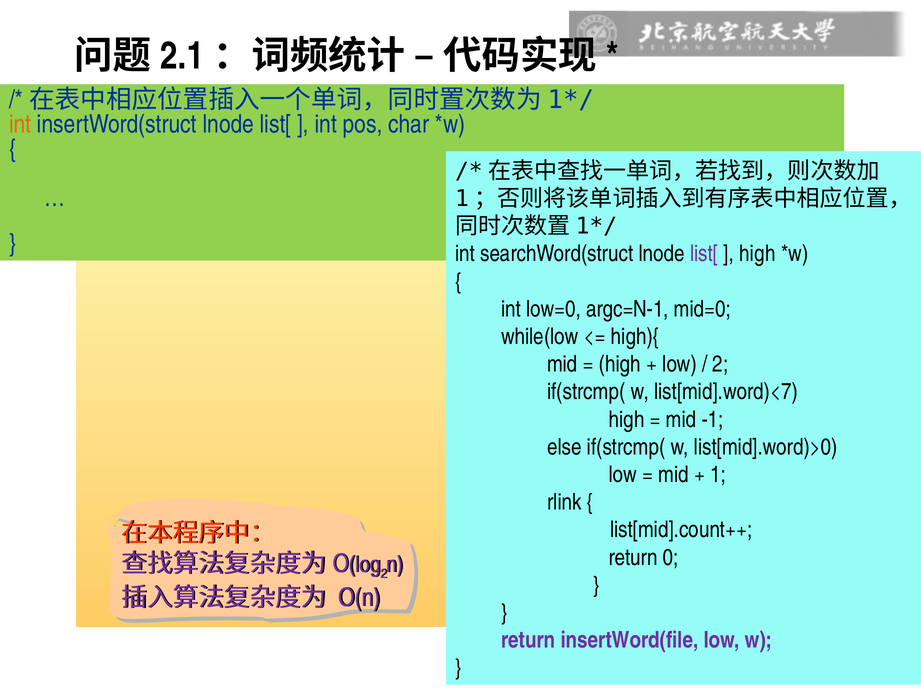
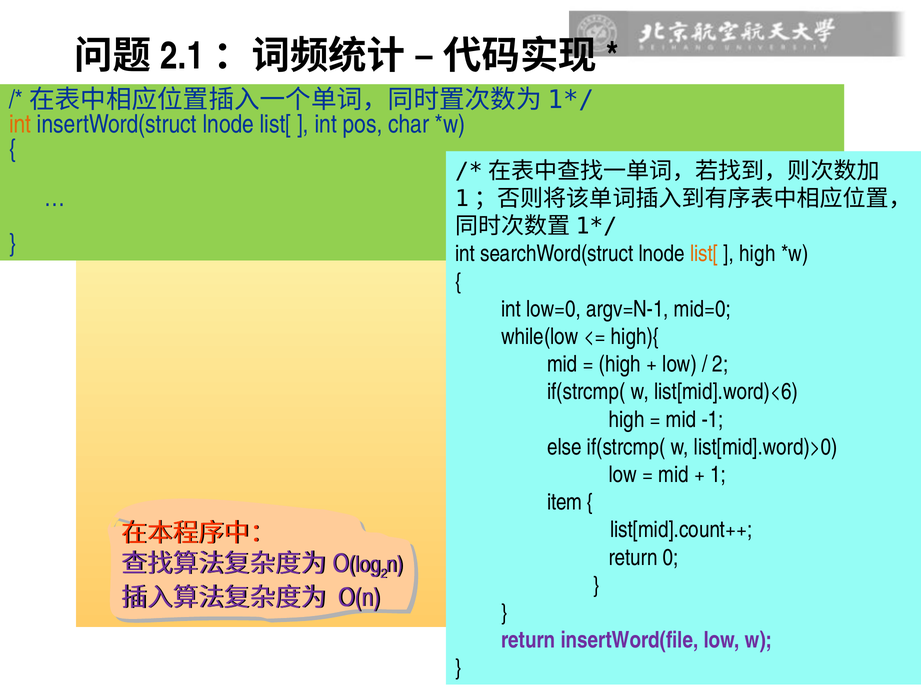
list[ colour: purple -> orange (704, 254)
argc=N-1: argc=N-1 -> argv=N-1 (628, 309)
list[mid].word)<7: list[mid].word)<7 -> list[mid].word)<6 (726, 392)
rlink: rlink -> item (565, 503)
